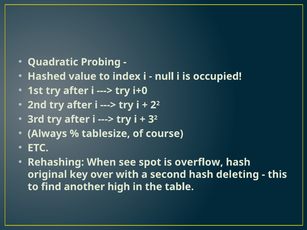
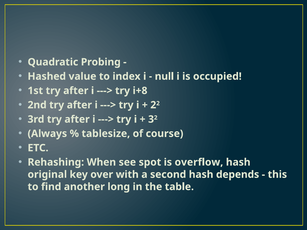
i+0: i+0 -> i+8 (140, 91)
deleting: deleting -> depends (238, 175)
high: high -> long (119, 187)
